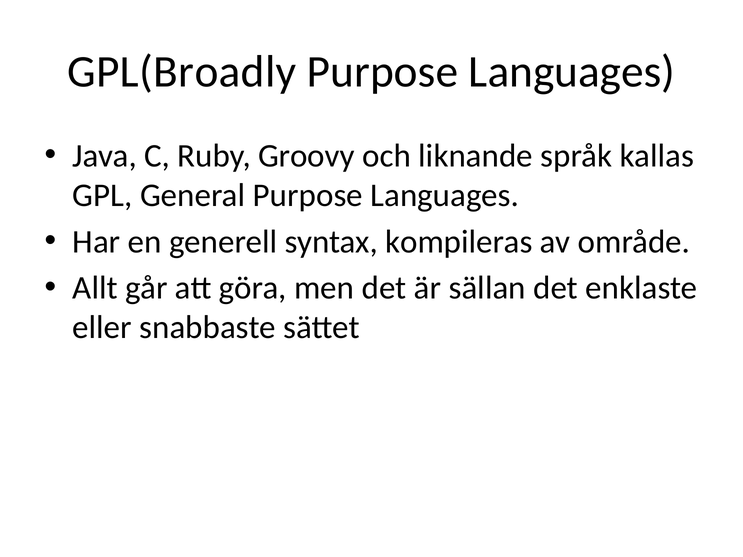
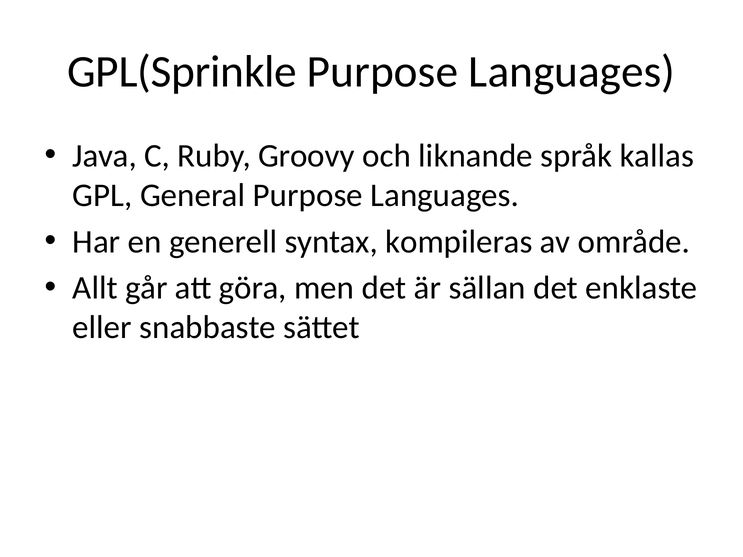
GPL(Broadly: GPL(Broadly -> GPL(Sprinkle (182, 72)
